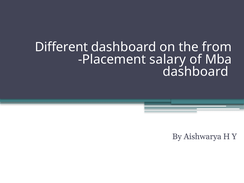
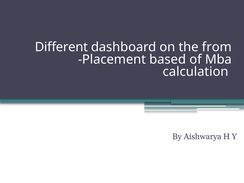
salary: salary -> based (168, 59)
dashboard: dashboard -> calculation (196, 72)
